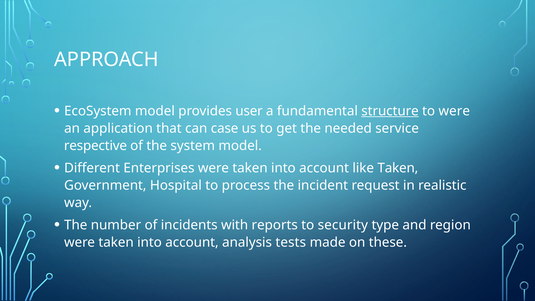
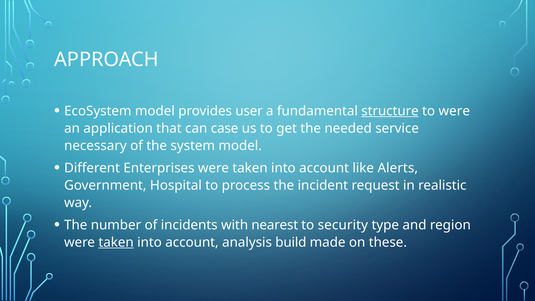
respective: respective -> necessary (95, 146)
like Taken: Taken -> Alerts (398, 168)
reports: reports -> nearest (275, 225)
taken underline: none -> present (116, 242)
tests: tests -> build (291, 242)
